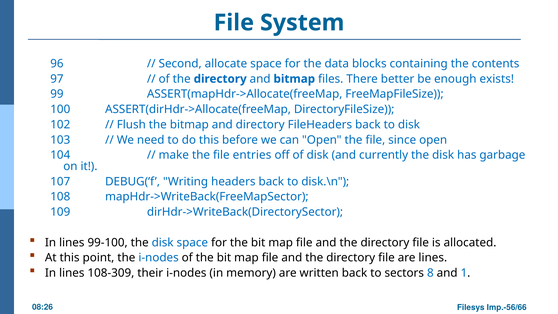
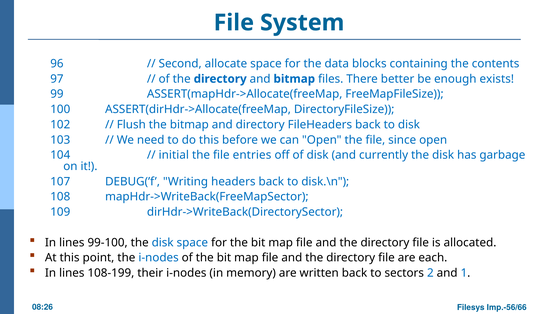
make: make -> initial (174, 155)
are lines: lines -> each (433, 258)
108-309: 108-309 -> 108-199 (111, 273)
8: 8 -> 2 (430, 273)
